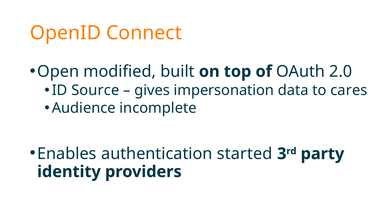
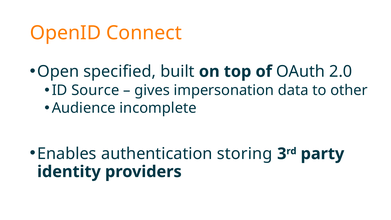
modified: modified -> specified (120, 71)
cares: cares -> other (349, 90)
started: started -> storing (245, 154)
